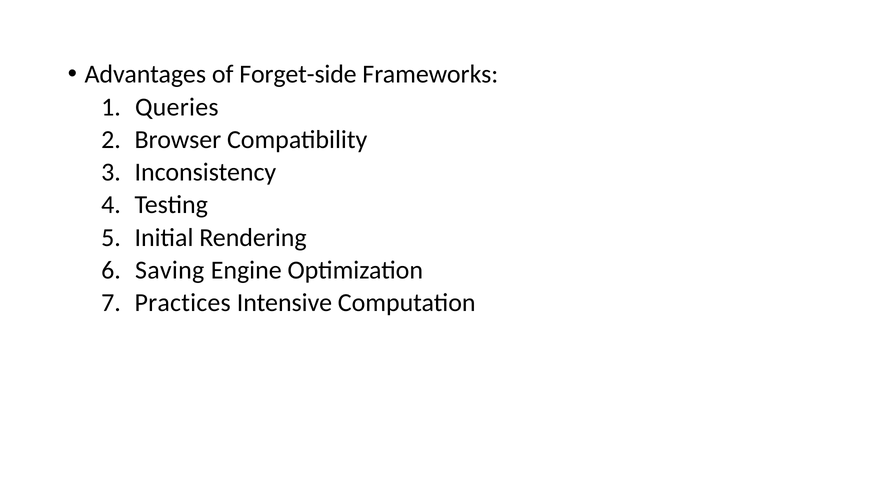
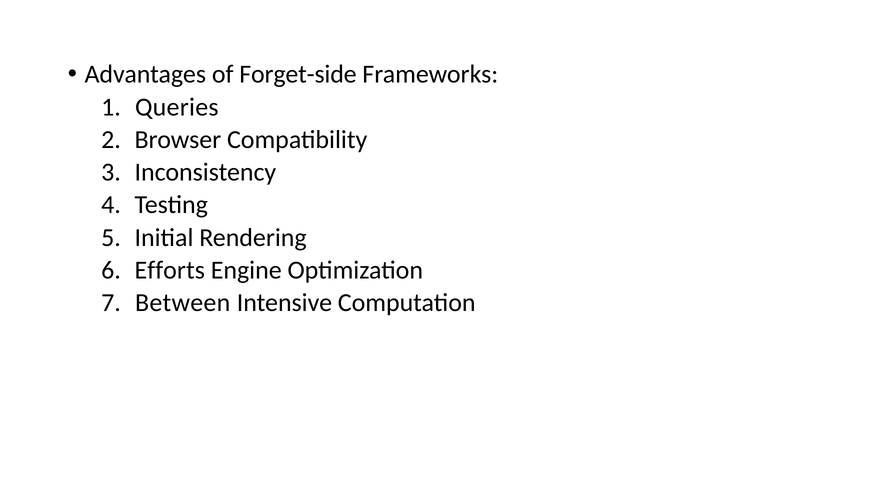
Saving: Saving -> Efforts (170, 270)
Practices: Practices -> Between (183, 303)
